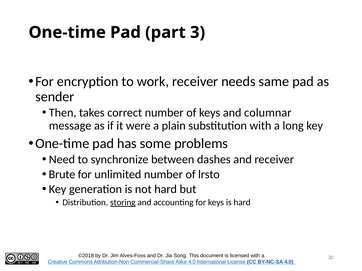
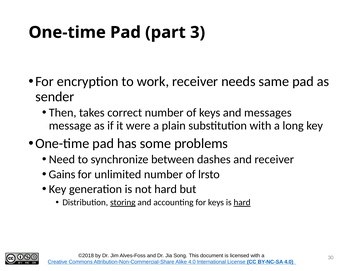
columnar: columnar -> messages (268, 113)
Brute: Brute -> Gains (62, 175)
hard underline: none -> present (242, 203)
